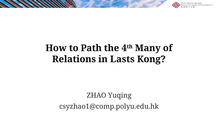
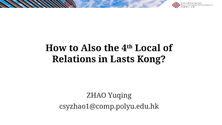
Path: Path -> Also (91, 48)
Many: Many -> Local (148, 48)
